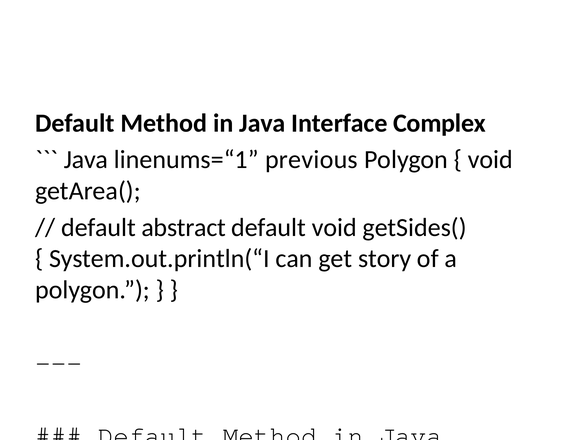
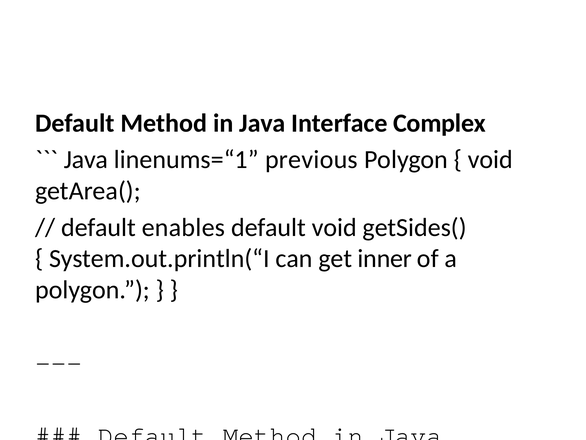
abstract: abstract -> enables (183, 227)
story: story -> inner (385, 258)
